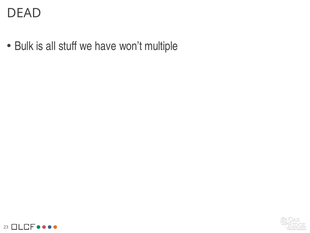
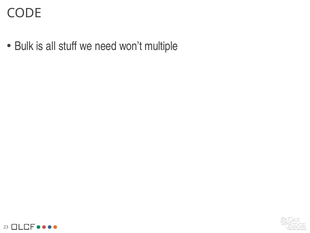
DEAD: DEAD -> CODE (24, 13)
have: have -> need (106, 46)
